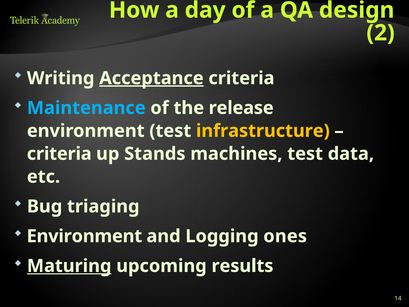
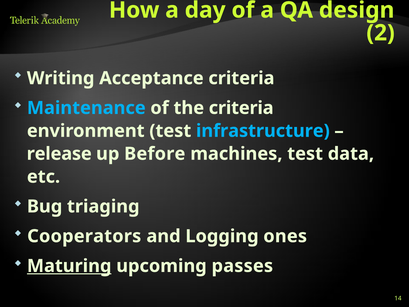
Acceptance underline: present -> none (151, 78)
the release: release -> criteria (241, 108)
infrastructure colour: yellow -> light blue (263, 131)
criteria: criteria -> release (59, 154)
Stands: Stands -> Before (155, 154)
Environment: Environment -> Cooperators (84, 236)
results: results -> passes (242, 266)
